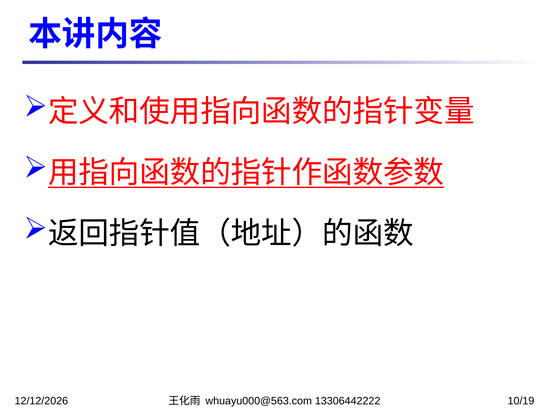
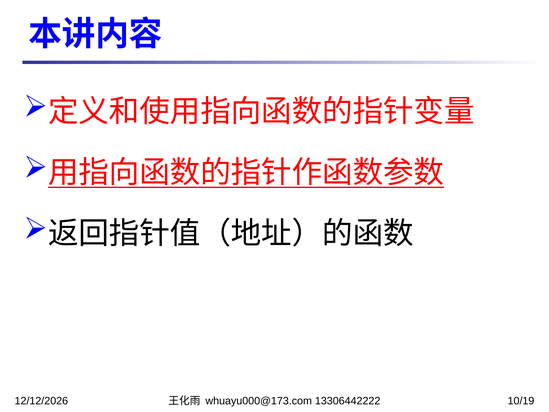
whuayu000@563.com: whuayu000@563.com -> whuayu000@173.com (259, 401)
